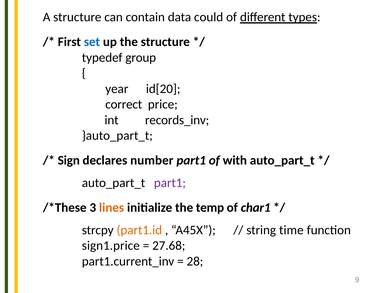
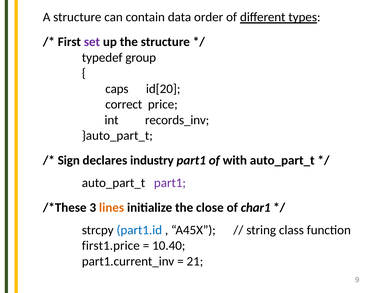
could: could -> order (209, 17)
set colour: blue -> purple (92, 42)
year: year -> caps (117, 89)
number: number -> industry (152, 160)
temp: temp -> close (210, 207)
part1.id colour: orange -> blue (139, 230)
time: time -> class (291, 230)
sign1.price: sign1.price -> first1.price (111, 245)
27.68: 27.68 -> 10.40 (169, 245)
28: 28 -> 21 (195, 261)
